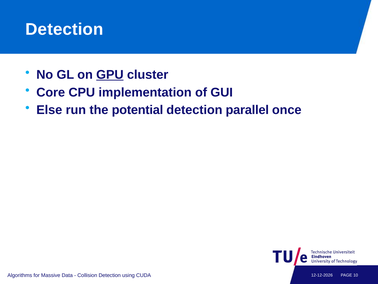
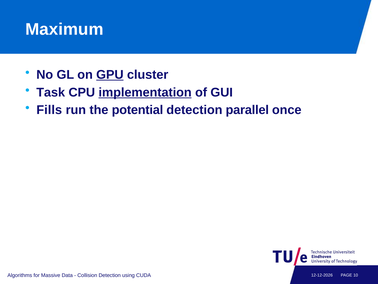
Detection: Detection -> Maximum (64, 29)
Core: Core -> Task (51, 92)
implementation underline: none -> present (145, 92)
Else: Else -> Fills (49, 110)
